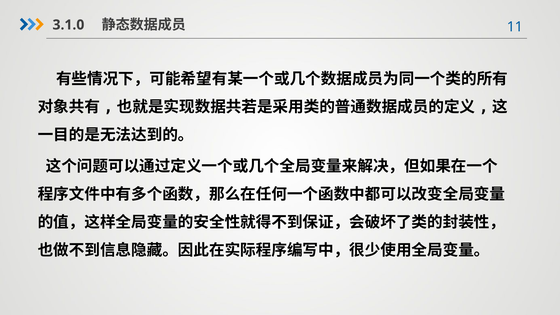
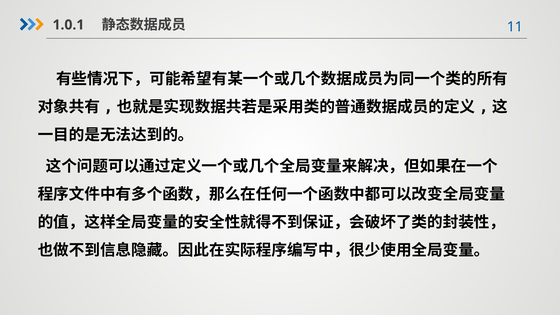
3.1.0: 3.1.0 -> 1.0.1 (68, 25)
